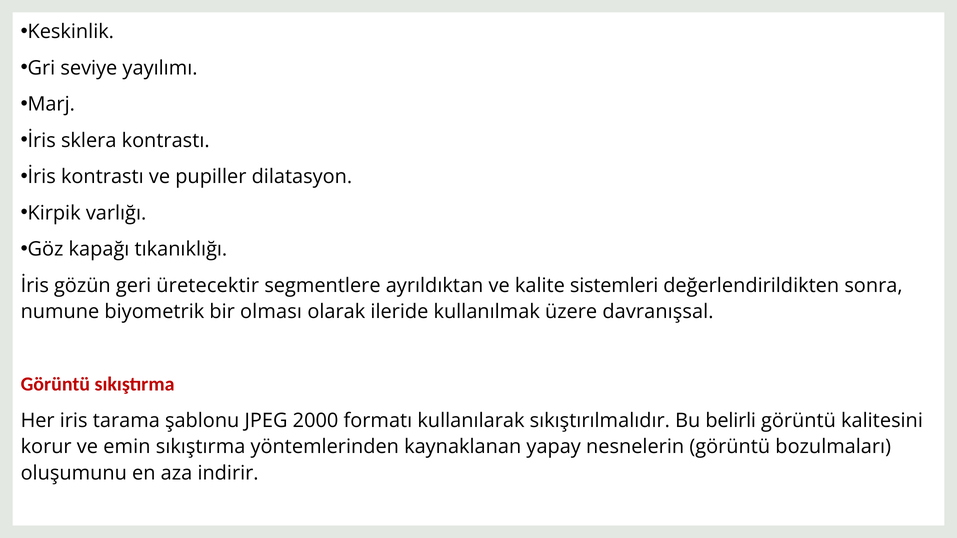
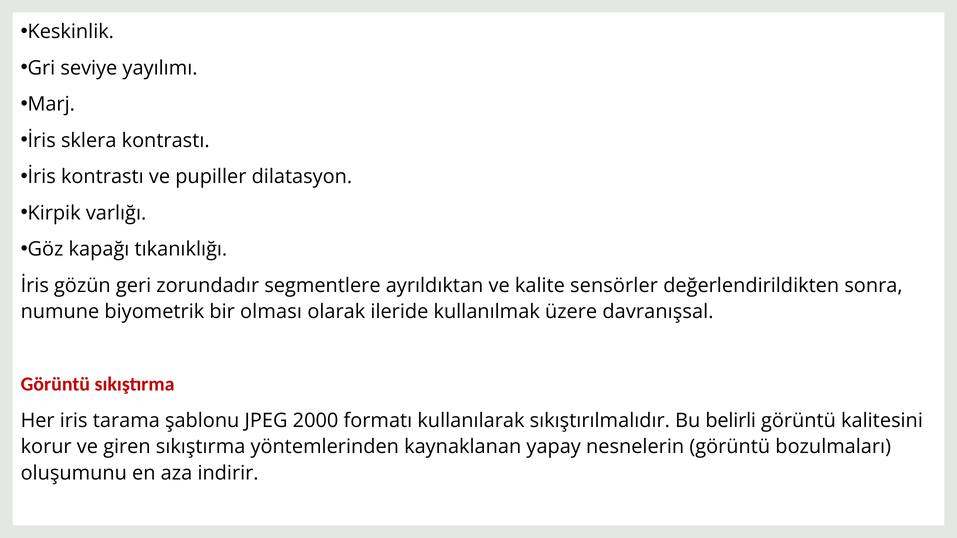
üretecektir: üretecektir -> zorundadır (208, 286)
sistemleri: sistemleri -> sensörler (614, 286)
emin: emin -> giren (127, 447)
